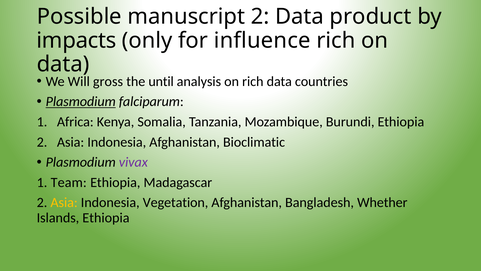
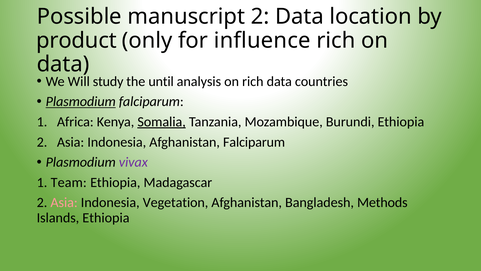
product: product -> location (371, 17)
impacts: impacts -> product (77, 40)
gross: gross -> study (108, 81)
Somalia underline: none -> present (162, 122)
Afghanistan Bioclimatic: Bioclimatic -> Falciparum (254, 142)
Asia colour: yellow -> pink (64, 202)
Whether: Whether -> Methods (382, 202)
